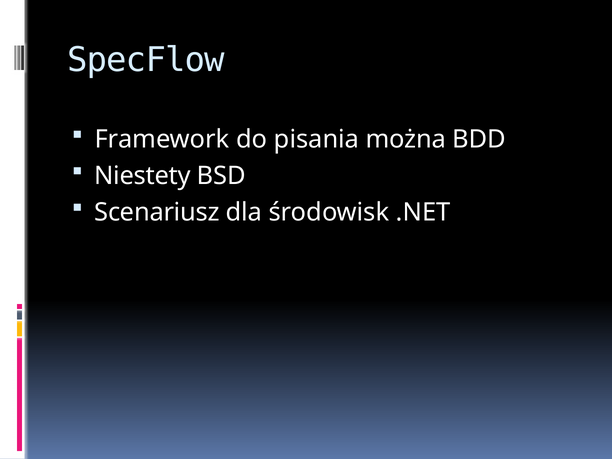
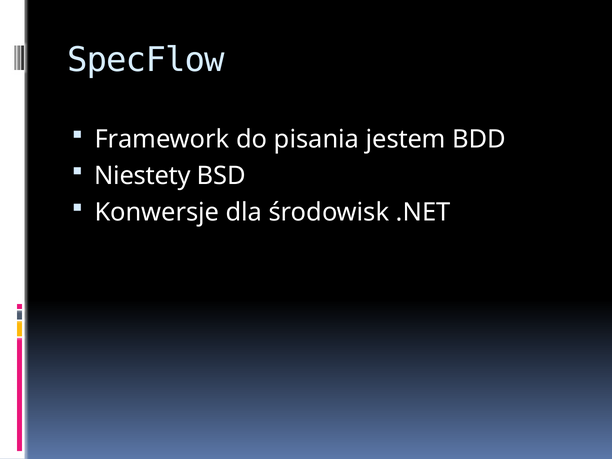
można: można -> jestem (406, 139)
Scenariusz: Scenariusz -> Konwersje (157, 213)
